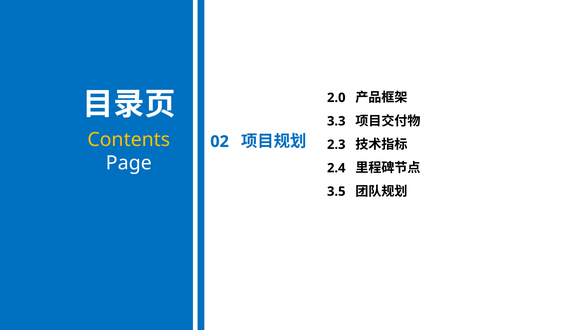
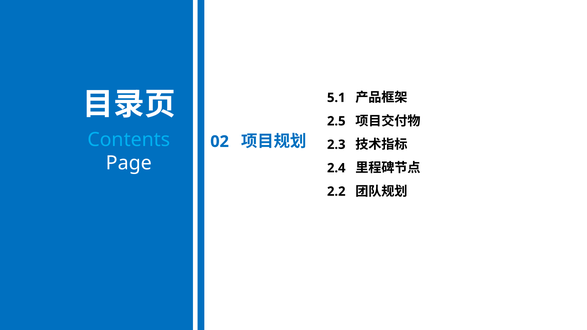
2.0: 2.0 -> 5.1 (336, 98)
3.3: 3.3 -> 2.5 (336, 121)
Contents colour: yellow -> light blue (129, 140)
3.5: 3.5 -> 2.2 (336, 192)
